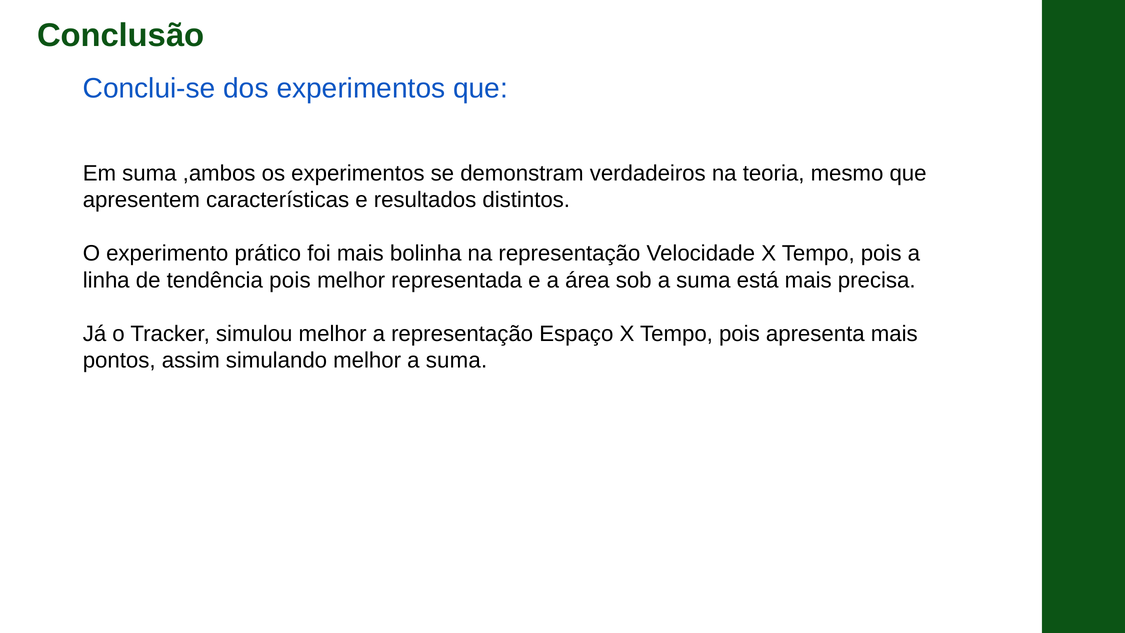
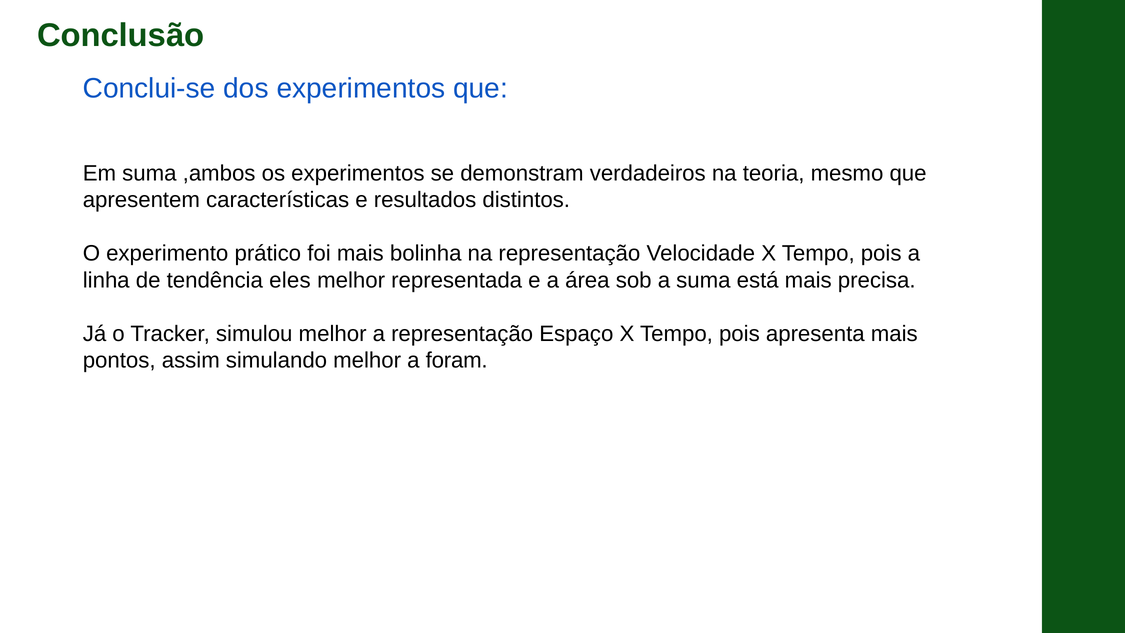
tendência pois: pois -> eles (290, 280)
melhor a suma: suma -> foram (457, 360)
